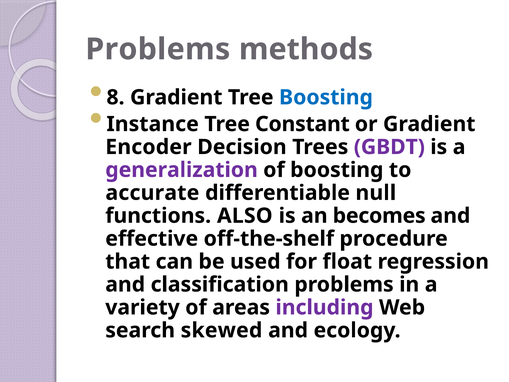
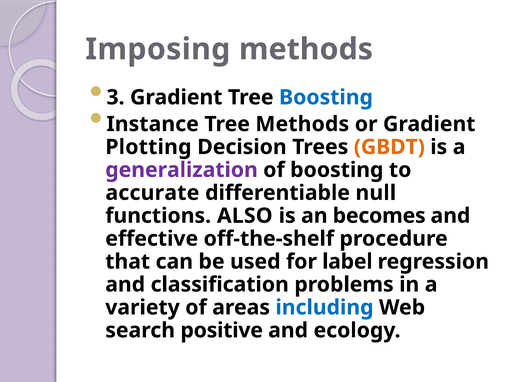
Problems: Problems -> Imposing (158, 49)
8: 8 -> 3 (116, 97)
Tree Constant: Constant -> Methods (302, 124)
Encoder: Encoder -> Plotting (148, 147)
GBDT colour: purple -> orange (389, 147)
float: float -> label (347, 261)
including colour: purple -> blue (324, 307)
skewed: skewed -> positive (222, 330)
